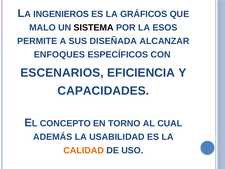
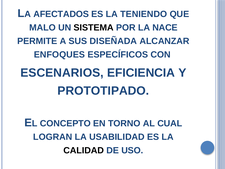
INGENIEROS: INGENIEROS -> AFECTADOS (61, 14)
GRÁFICOS: GRÁFICOS -> TENIENDO (144, 14)
ESOS: ESOS -> NACE (165, 28)
CAPACIDADES: CAPACIDADES -> PROTOTIPADO (103, 91)
ADEMÁS: ADEMÁS -> LOGRAN (53, 137)
CALIDAD colour: orange -> black (84, 150)
